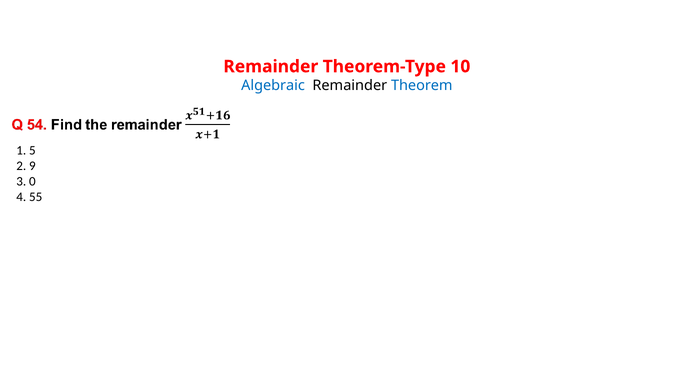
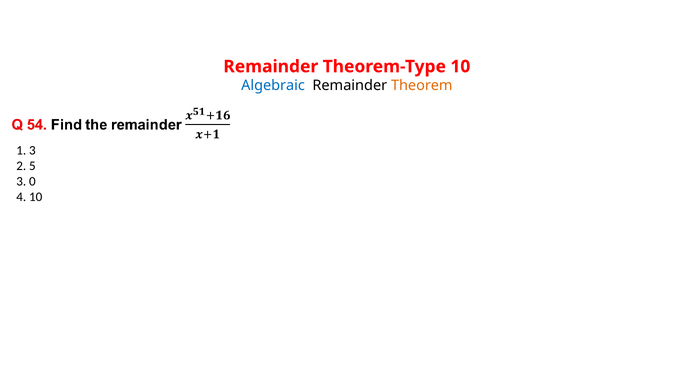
Theorem colour: blue -> orange (422, 86)
1 5: 5 -> 3 (32, 150)
9: 9 -> 5 (32, 166)
4 55: 55 -> 10 (36, 197)
